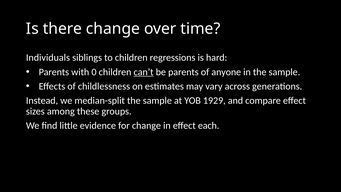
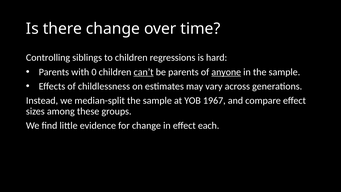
Individuals: Individuals -> Controlling (48, 58)
anyone underline: none -> present (226, 72)
1929: 1929 -> 1967 (214, 101)
